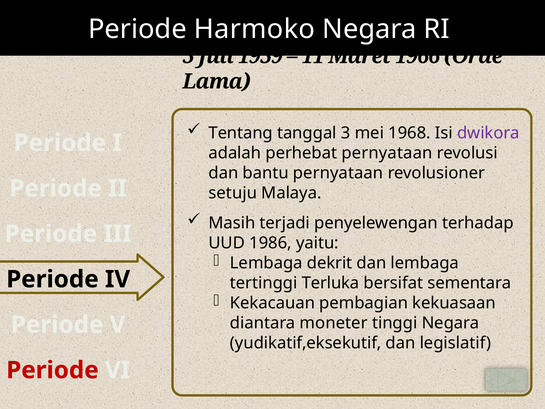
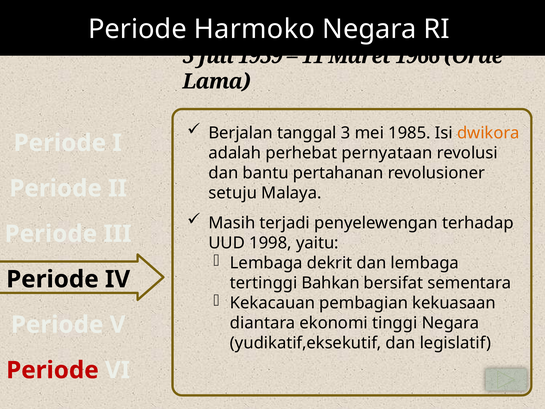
Tentang: Tentang -> Berjalan (241, 133)
1968: 1968 -> 1985 (409, 133)
dwikora colour: purple -> orange (488, 133)
bantu pernyataan: pernyataan -> pertahanan (338, 173)
1986: 1986 -> 1998 (270, 243)
Terluka: Terluka -> Bahkan (331, 283)
moneter: moneter -> ekonomi (334, 323)
